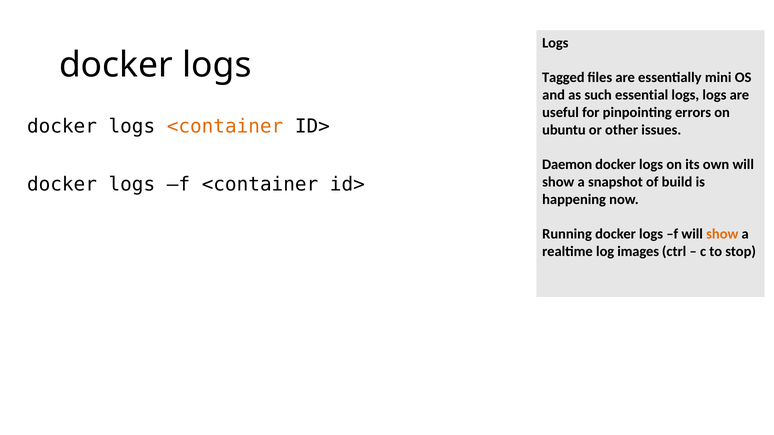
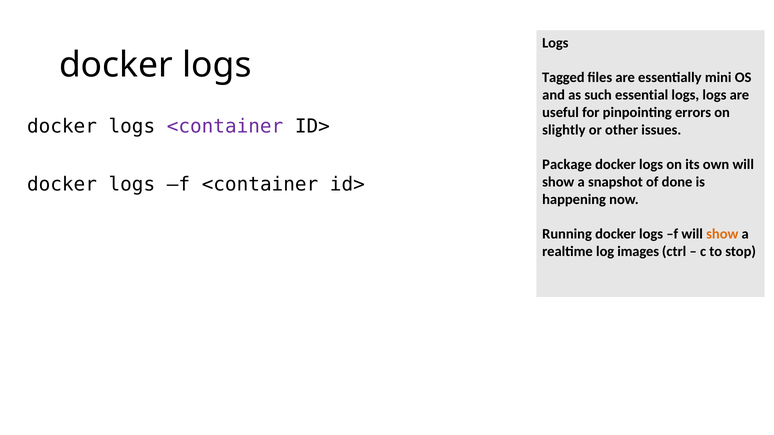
<container colour: orange -> purple (225, 127)
ubuntu: ubuntu -> slightly (564, 130)
Daemon: Daemon -> Package (567, 165)
build: build -> done (677, 182)
